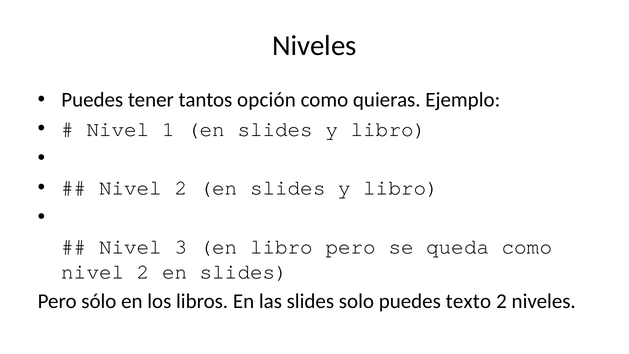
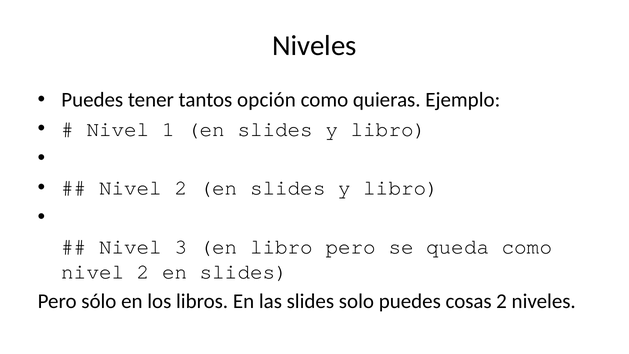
texto: texto -> cosas (469, 301)
